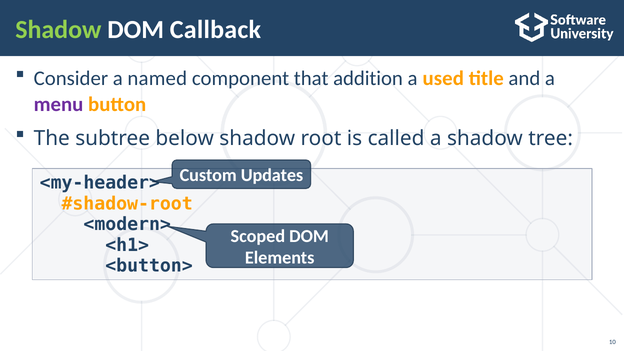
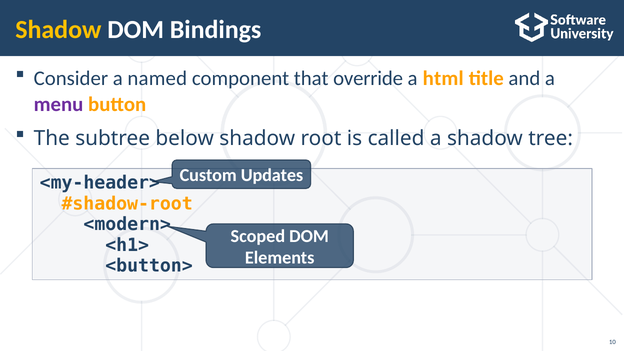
Shadow colour: light green -> yellow (58, 30)
Callback: Callback -> Bindings (216, 30)
addition: addition -> override (368, 78)
used: used -> html (443, 78)
